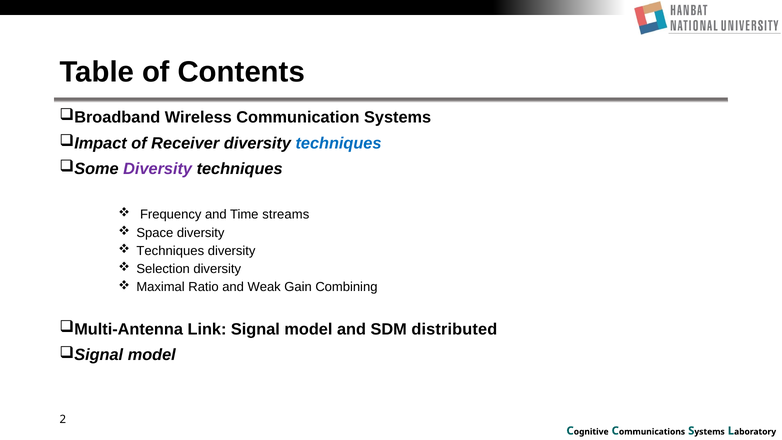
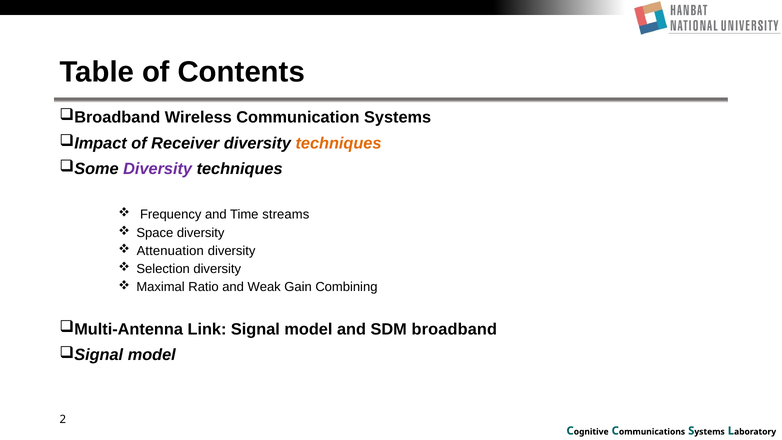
techniques colour: blue -> orange (339, 143)
Techniques: Techniques -> Attenuation (170, 251)
distributed: distributed -> broadband (454, 329)
